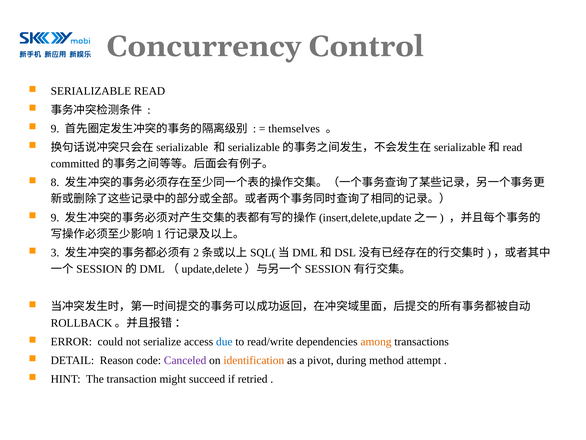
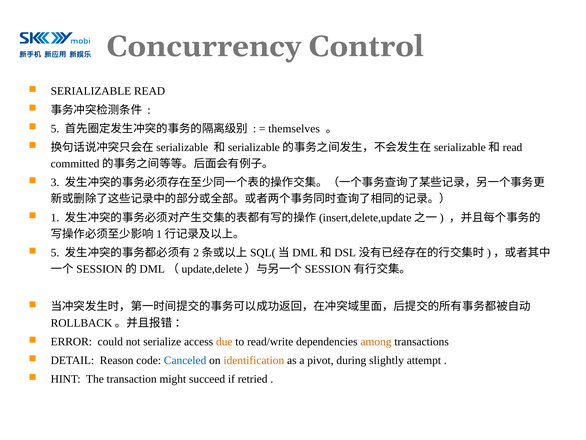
9: 9 -> 5 (55, 128)
8: 8 -> 3 (55, 182)
9: 9 -> 1 (55, 217)
3: 3 -> 5 (55, 252)
due colour: blue -> orange (224, 341)
Canceled colour: purple -> blue (185, 360)
method: method -> slightly (387, 360)
